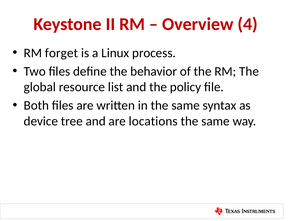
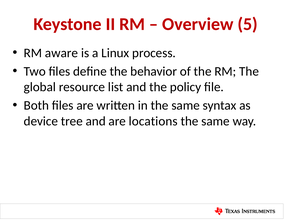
4: 4 -> 5 (248, 24)
forget: forget -> aware (62, 53)
